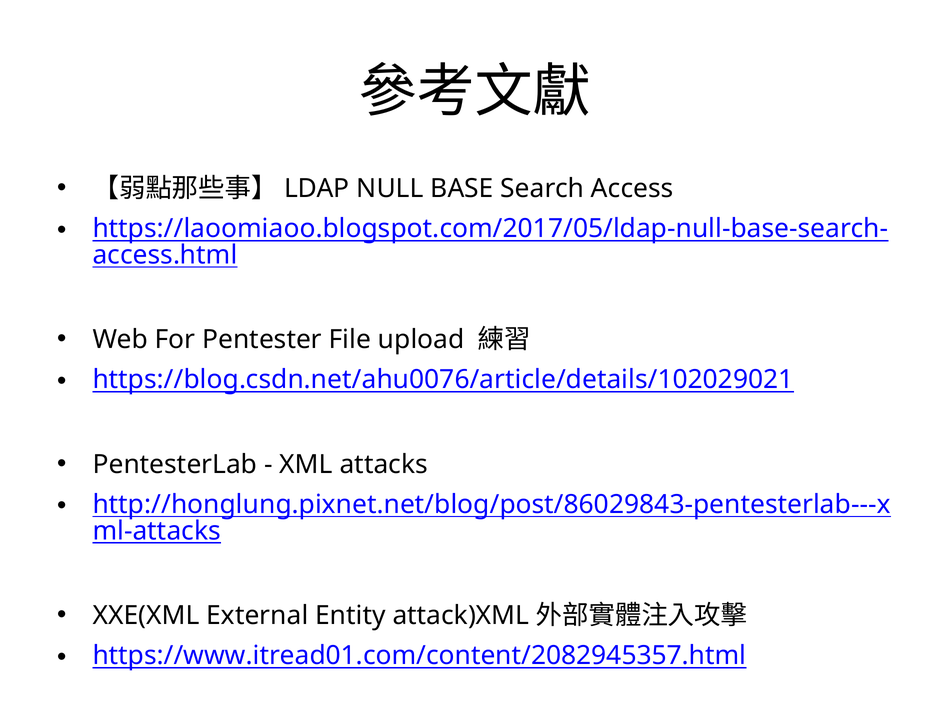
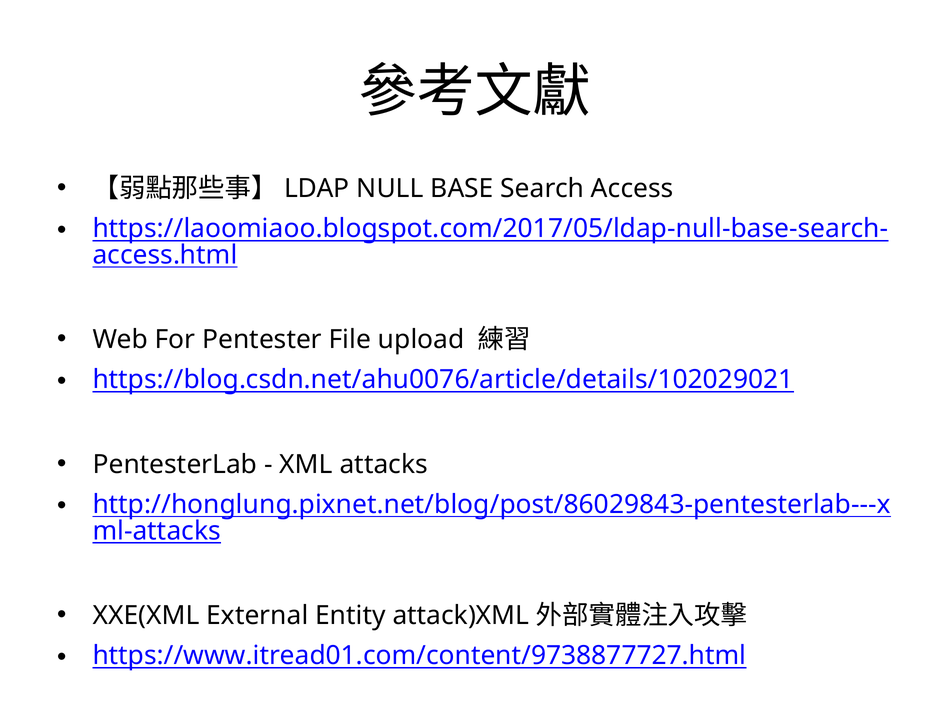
https://www.itread01.com/content/2082945357.html: https://www.itread01.com/content/2082945357.html -> https://www.itread01.com/content/9738877727.html (419, 656)
